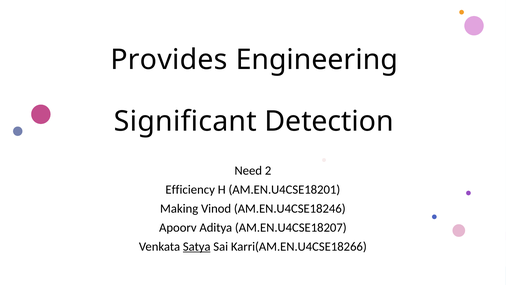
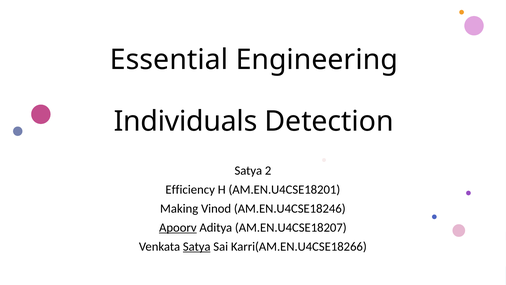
Provides: Provides -> Essential (169, 60)
Significant: Significant -> Individuals (186, 121)
Need: Need -> Satya (248, 170)
Apoorv underline: none -> present (178, 227)
